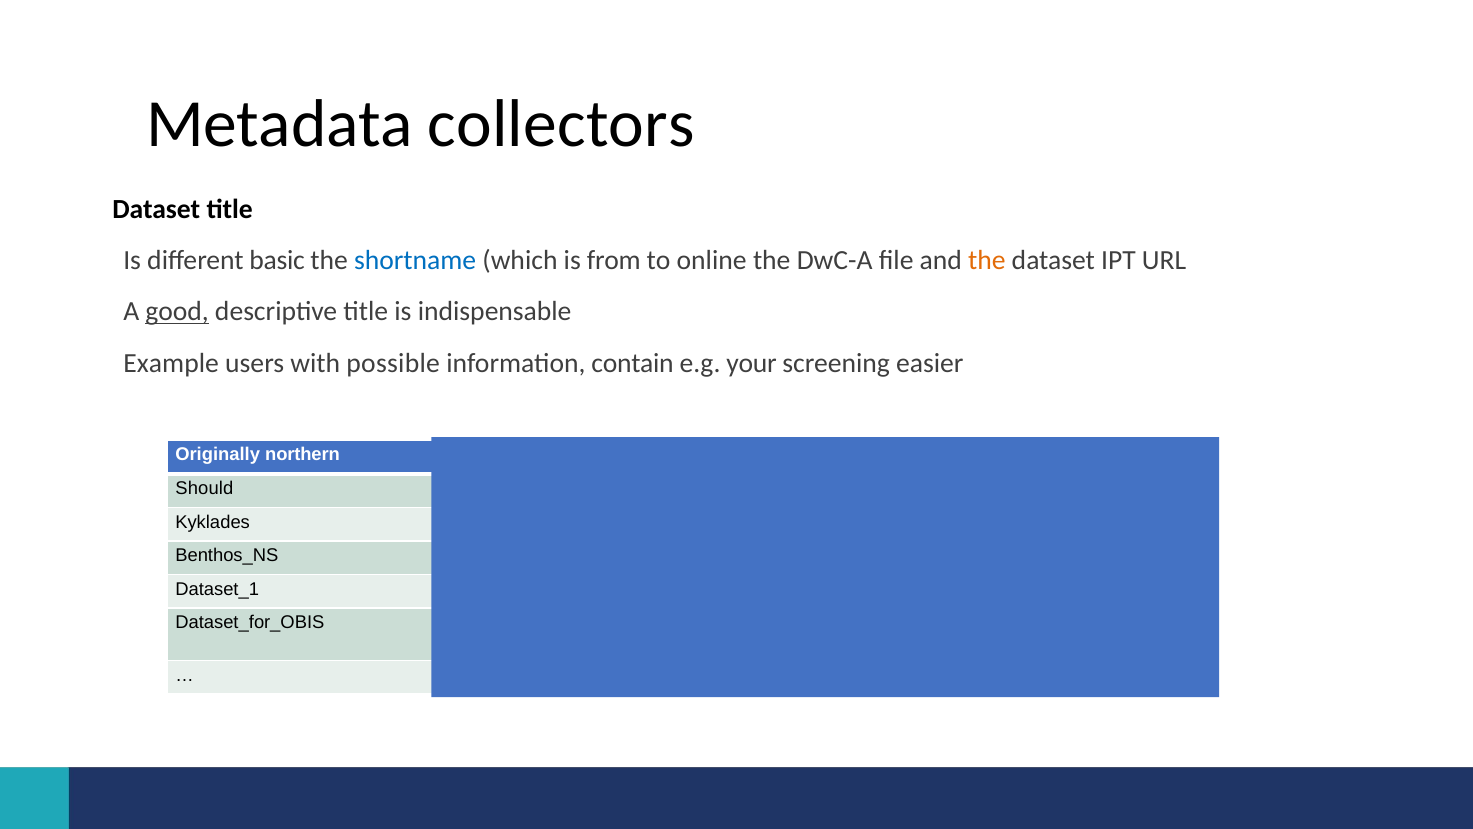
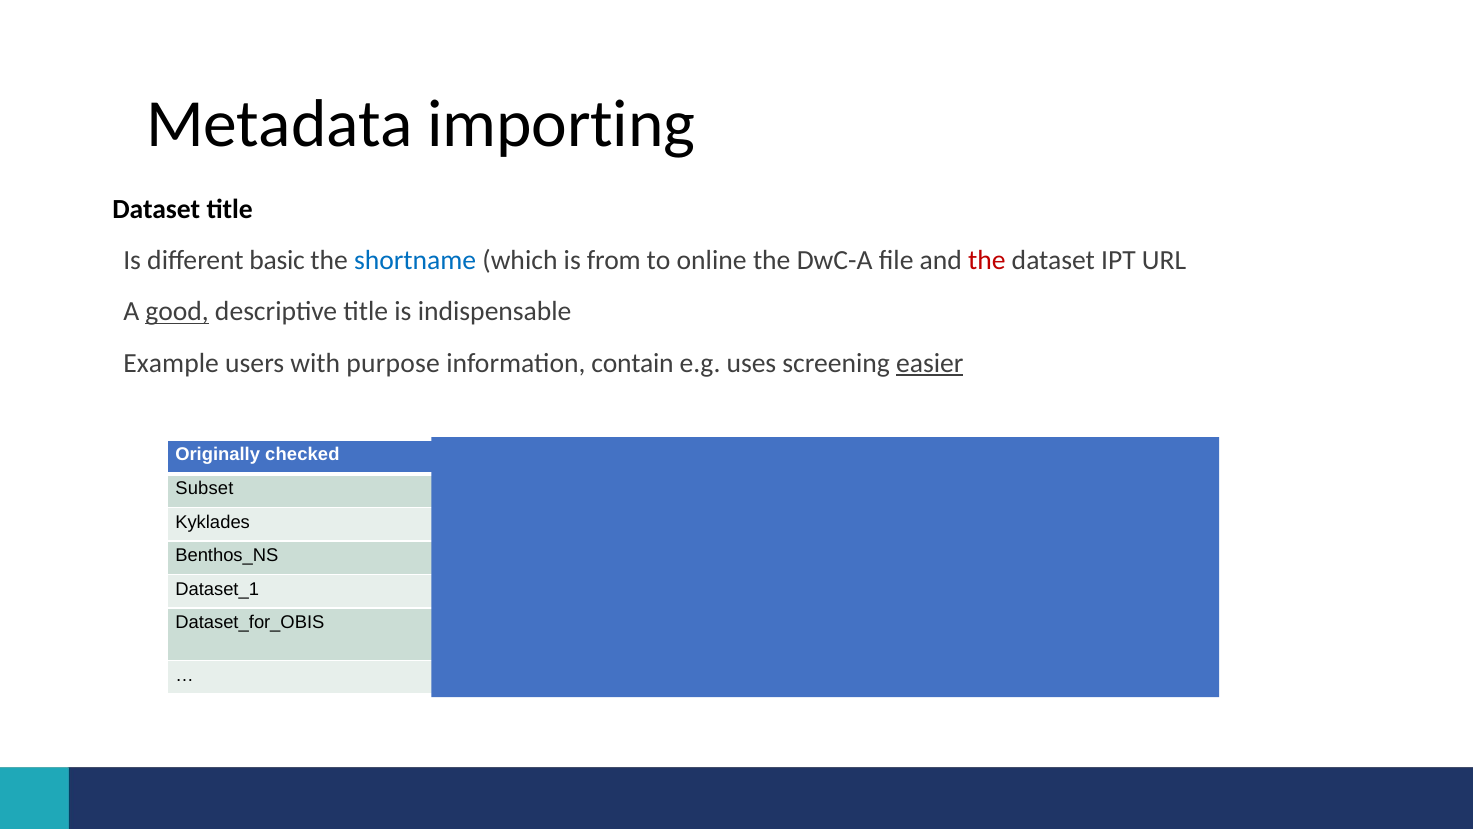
collectors: collectors -> importing (561, 124)
the colour: orange -> red (987, 260)
possible: possible -> purpose (393, 363)
your: your -> uses (751, 363)
easier underline: none -> present (930, 363)
Originally northern: northern -> checked (302, 455)
Should: Should -> Subset (204, 488)
